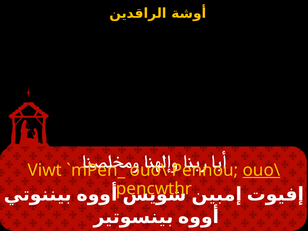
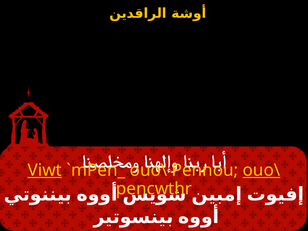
Viwt underline: none -> present (45, 170)
